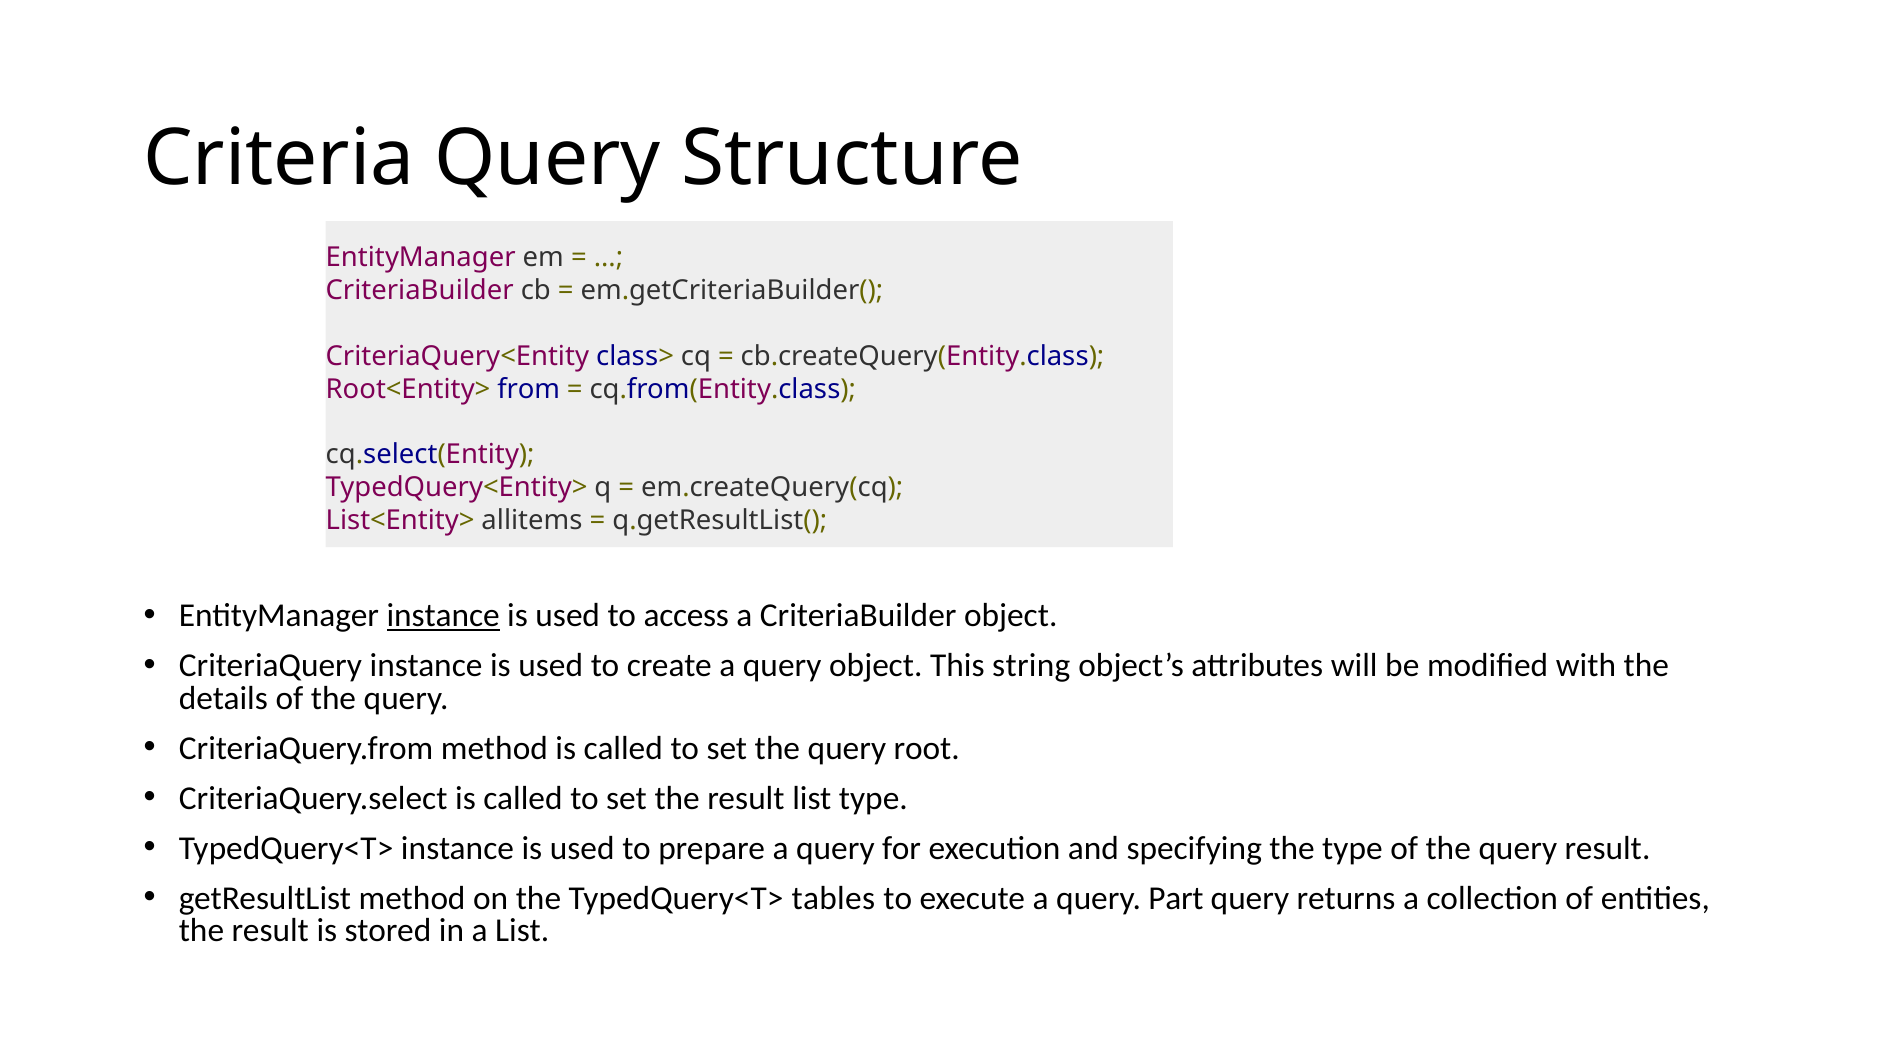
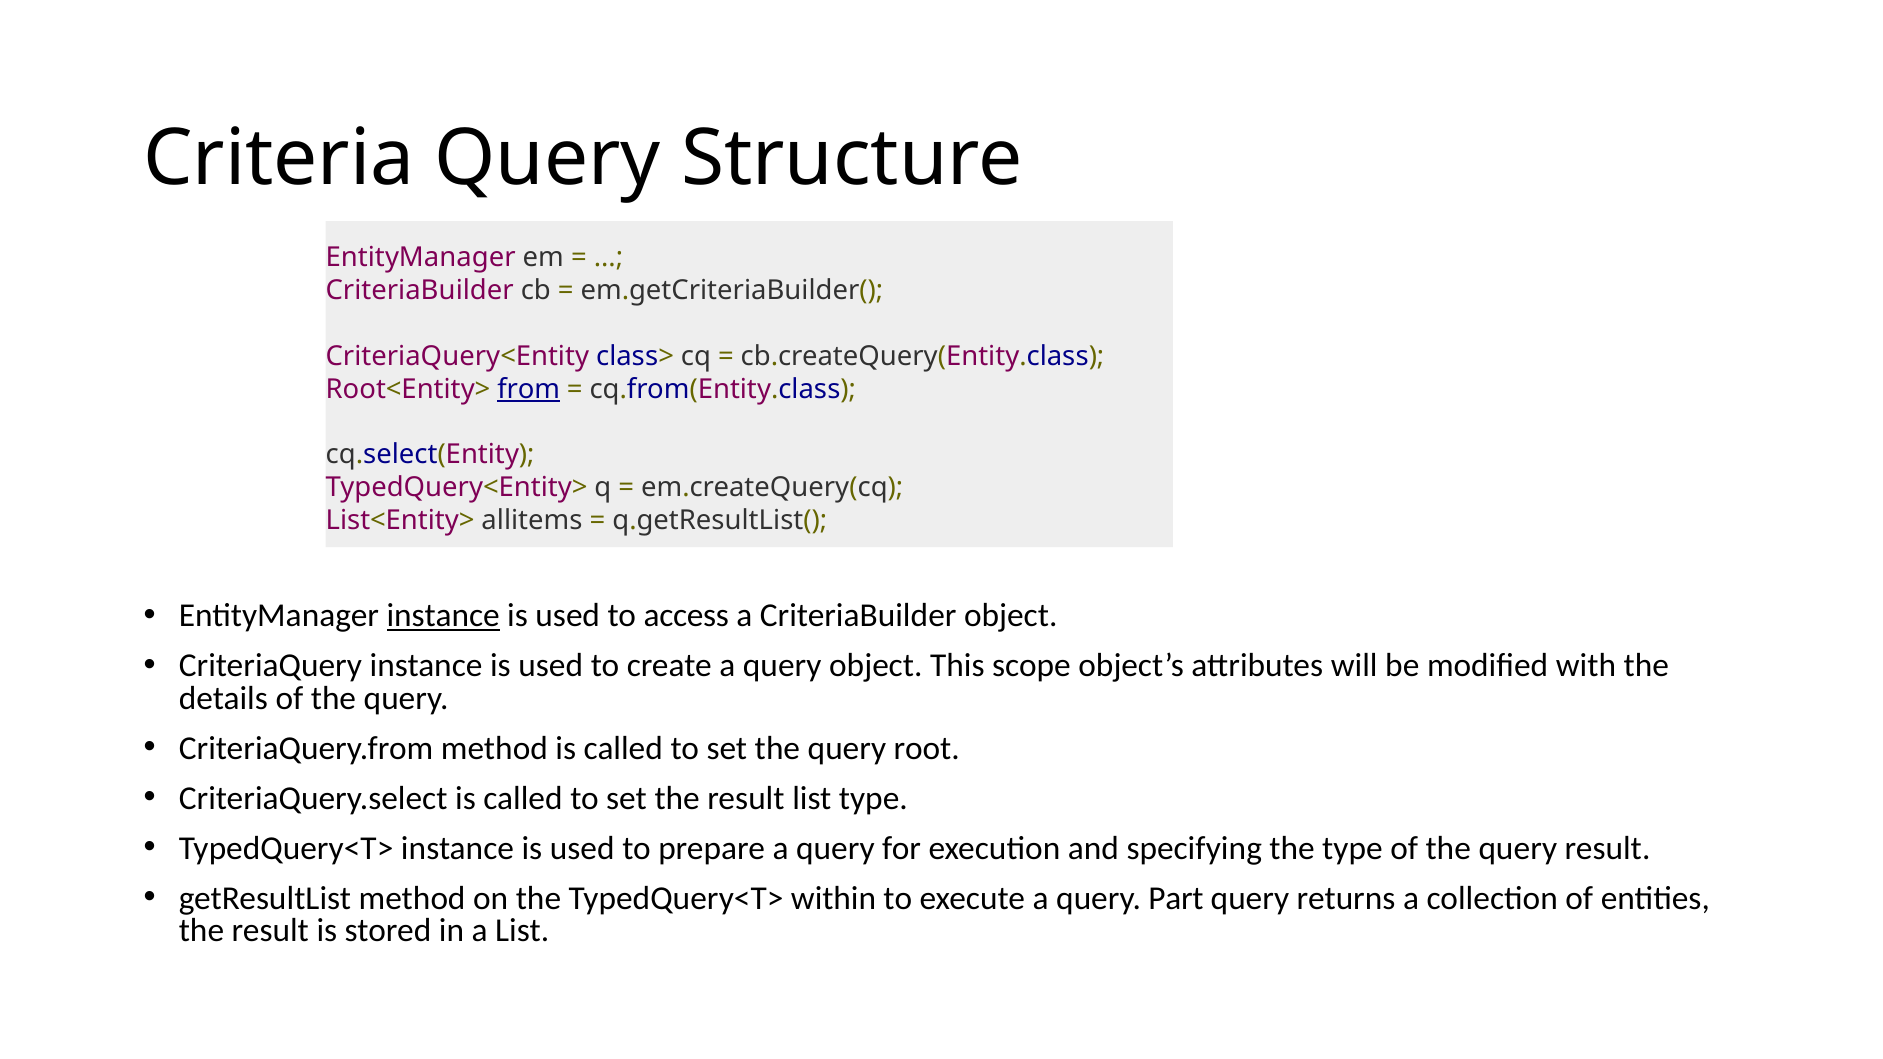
from underline: none -> present (529, 389)
string: string -> scope (1031, 666)
tables: tables -> within (834, 898)
